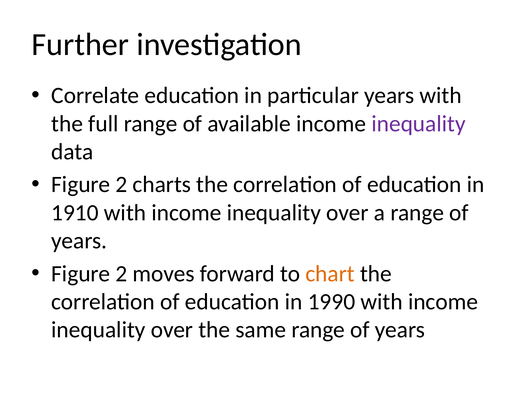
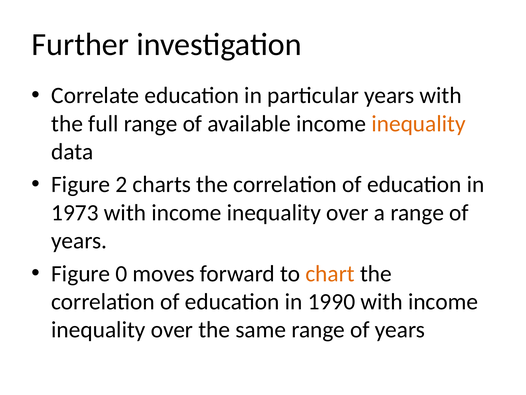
inequality colour: purple -> orange (419, 124)
1910: 1910 -> 1973 (75, 212)
2: 2 -> 0 (121, 273)
